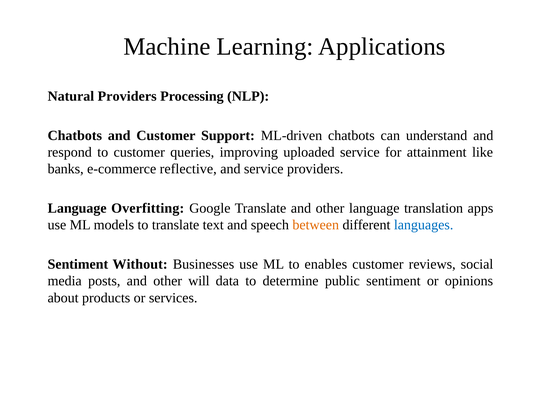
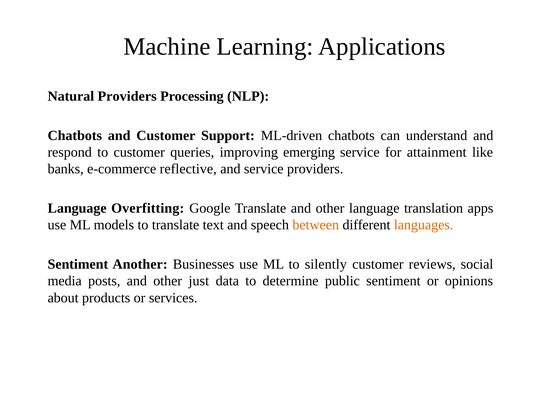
uploaded: uploaded -> emerging (309, 152)
languages colour: blue -> orange (424, 225)
Without: Without -> Another (140, 264)
enables: enables -> silently (326, 264)
will: will -> just (199, 281)
